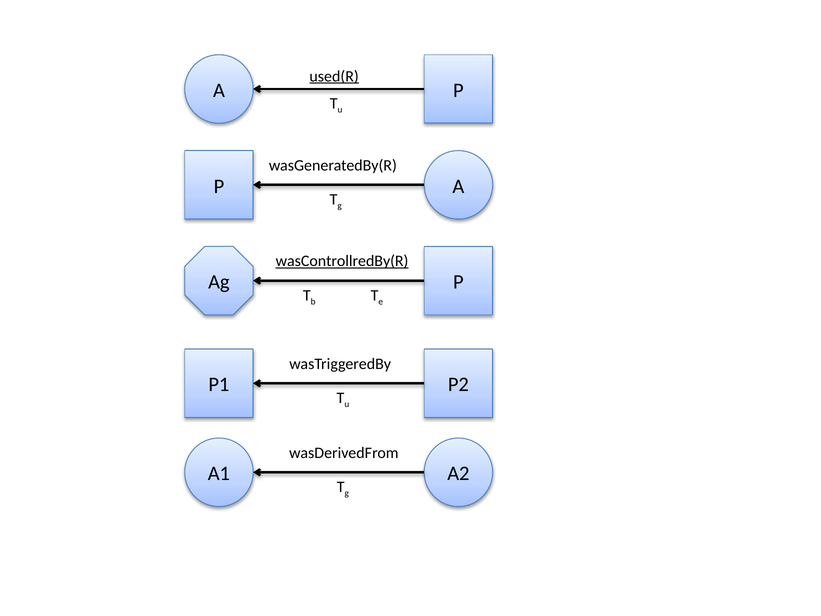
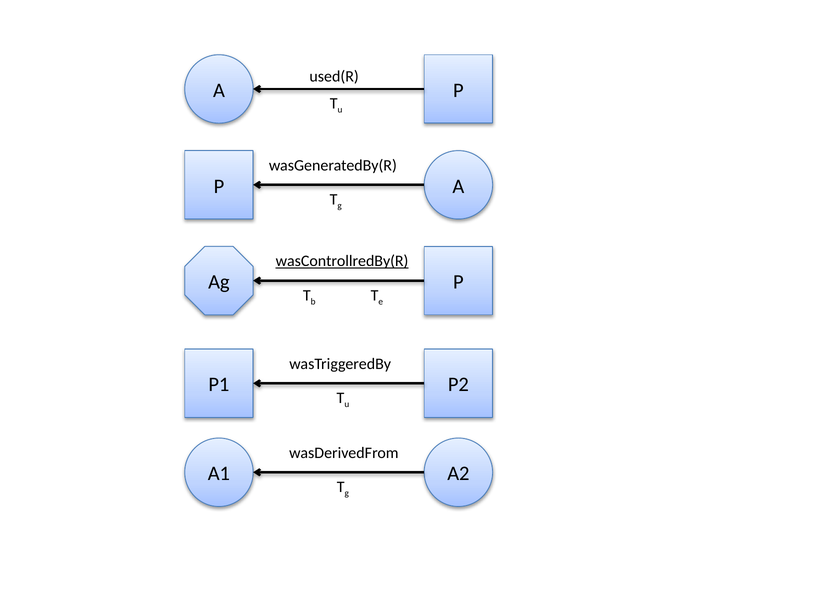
used(R underline: present -> none (334, 76)
